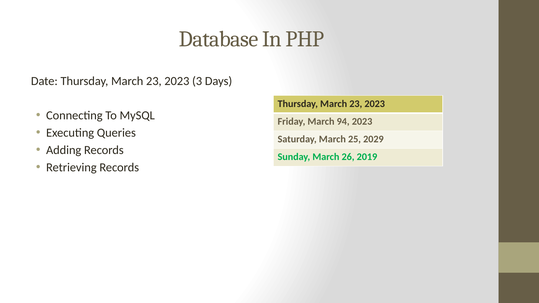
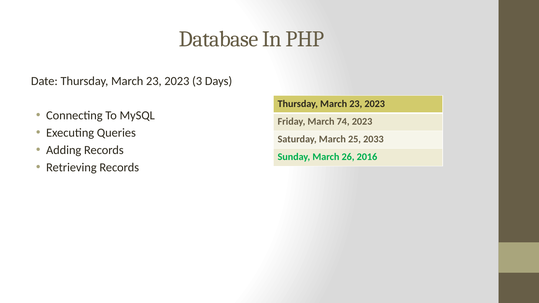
94: 94 -> 74 (343, 122)
2029: 2029 -> 2033 (373, 139)
2019: 2019 -> 2016 (367, 157)
